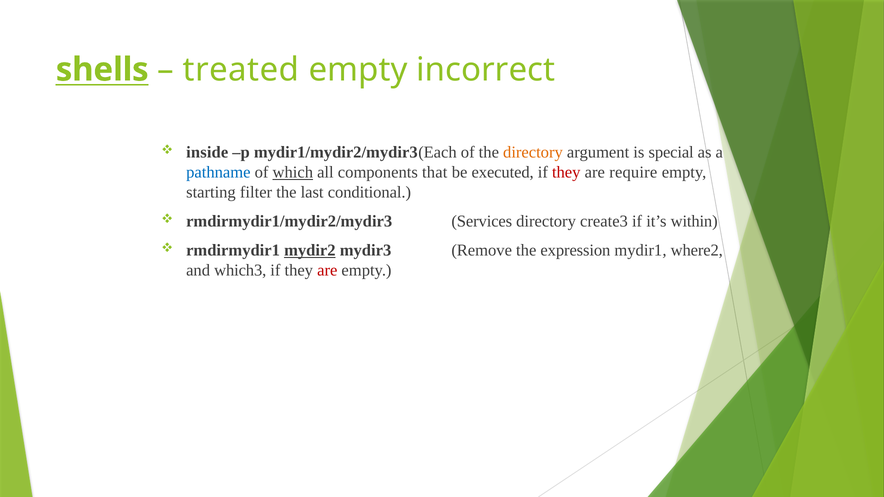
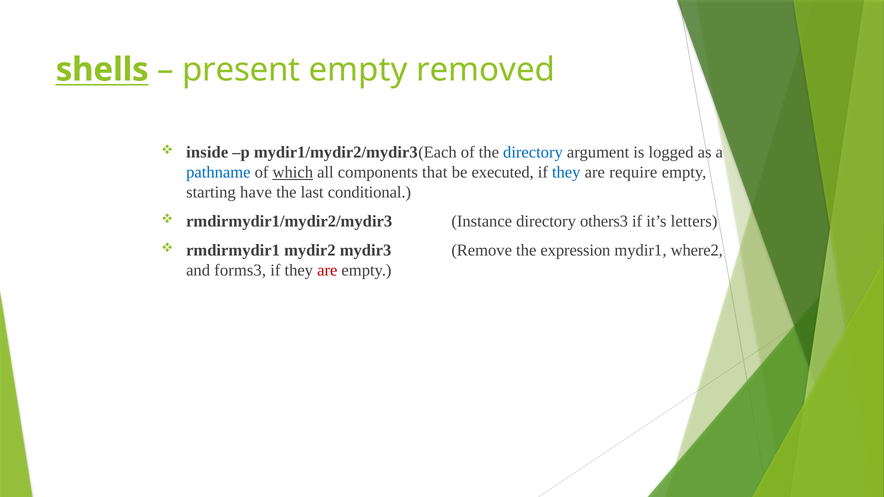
treated: treated -> present (241, 70)
incorrect: incorrect -> removed (486, 70)
directory colour: orange -> blue (533, 153)
special: special -> logged (671, 153)
they colour: red -> blue (566, 172)
filter: filter -> have (256, 192)
Services: Services -> Instance (482, 221)
create3: create3 -> others3 (604, 221)
within: within -> letters (694, 221)
mydir2 underline: present -> none (310, 251)
which3: which3 -> forms3 (240, 270)
